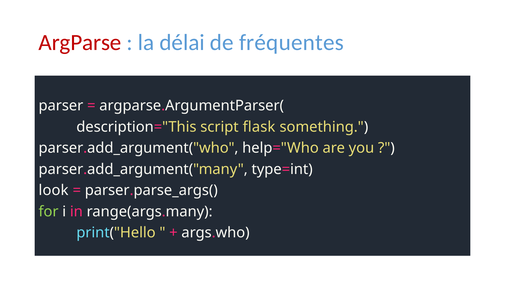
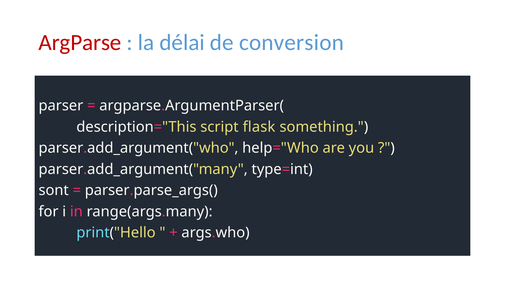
fréquentes: fréquentes -> conversion (291, 42)
look: look -> sont (54, 190)
for colour: light green -> white (49, 212)
